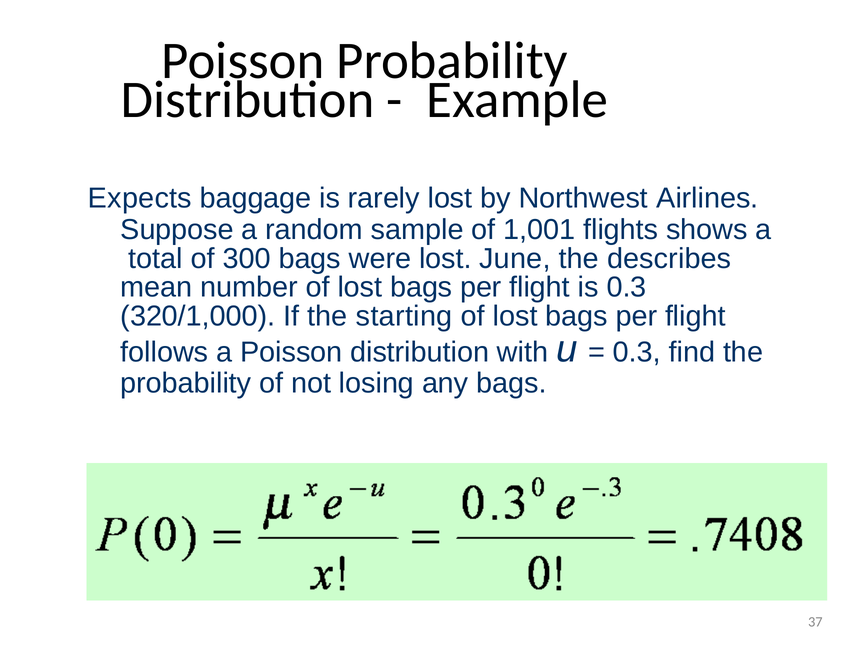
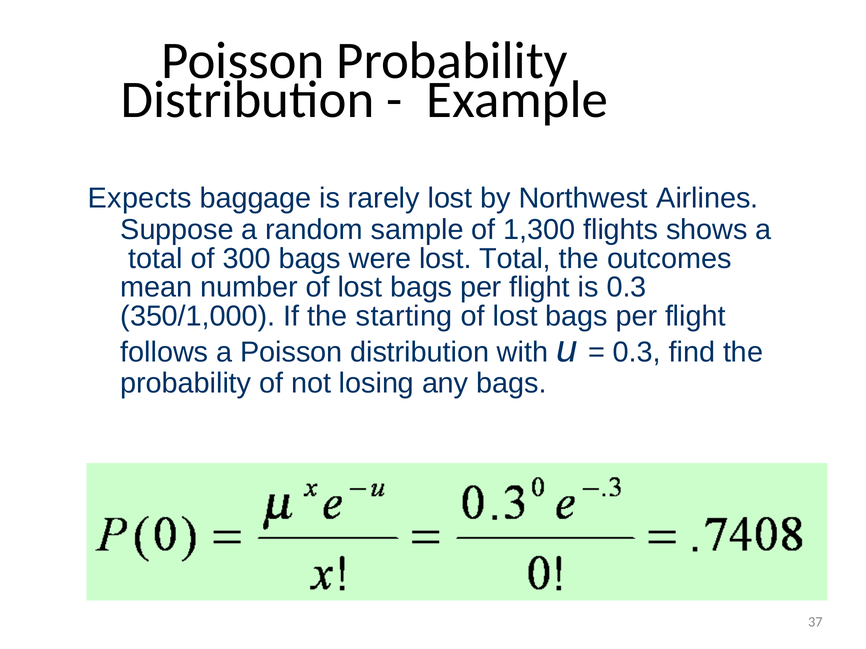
1,001: 1,001 -> 1,300 (539, 230)
lost June: June -> Total (515, 259)
describes: describes -> outcomes (669, 259)
320/1,000: 320/1,000 -> 350/1,000 (198, 316)
